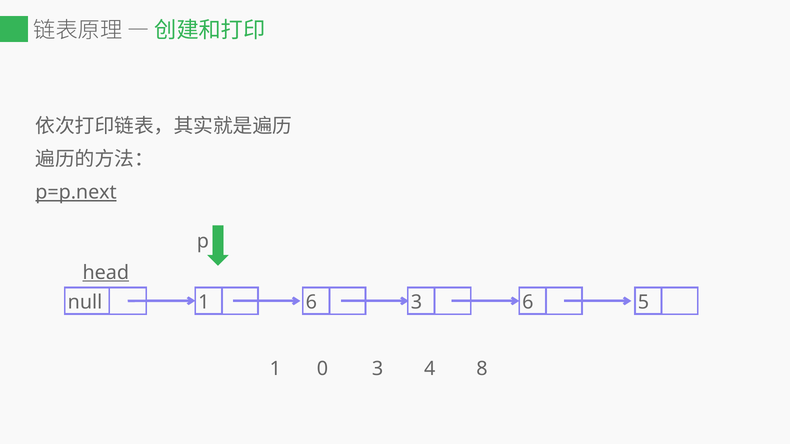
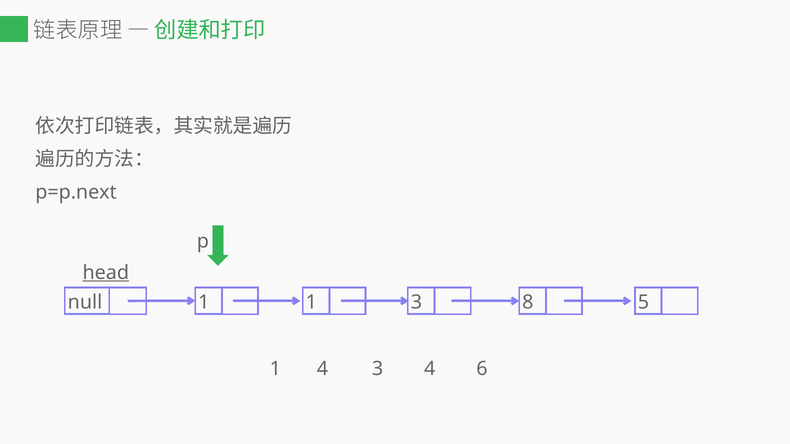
p=p.next underline: present -> none (76, 192)
1 6: 6 -> 1 (311, 302)
3 6: 6 -> 8 (528, 302)
1 0: 0 -> 4 (323, 369)
8: 8 -> 6 (482, 369)
